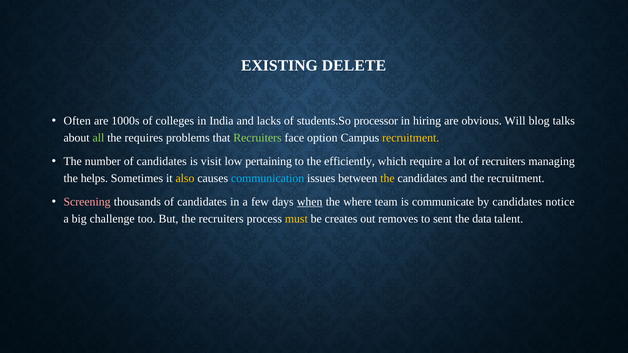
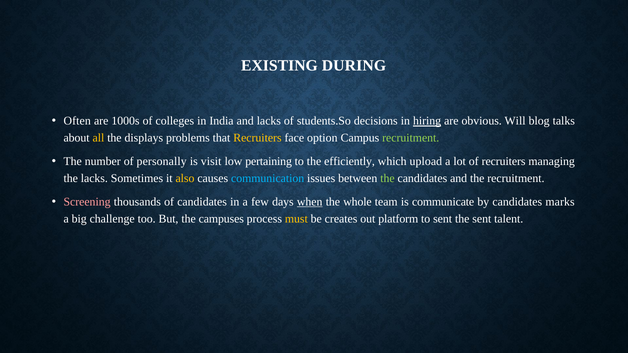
DELETE: DELETE -> DURING (354, 65)
processor: processor -> decisions (376, 121)
hiring underline: none -> present (427, 121)
all colour: light green -> yellow (98, 138)
requires: requires -> displays (144, 138)
Recruiters colour: light green -> yellow (257, 138)
recruitment colour: yellow -> light green (411, 138)
number of candidates: candidates -> personally (162, 161)
require: require -> upload (426, 161)
the helps: helps -> lacks (94, 178)
the colour: yellow -> light green (387, 178)
where: where -> whole (358, 202)
notice: notice -> marks (560, 202)
the recruiters: recruiters -> campuses (221, 219)
removes: removes -> platform (398, 219)
the data: data -> sent (482, 219)
